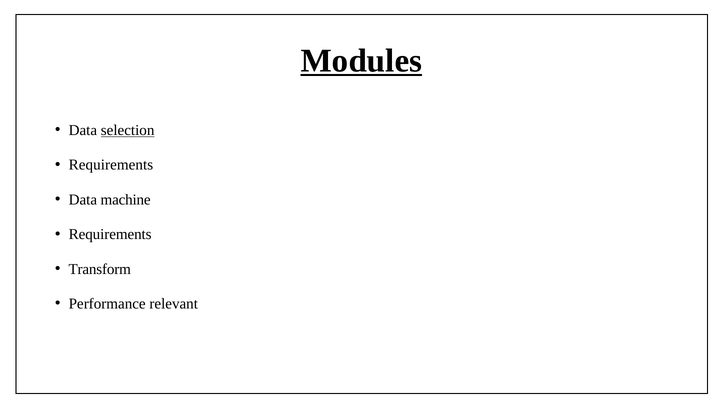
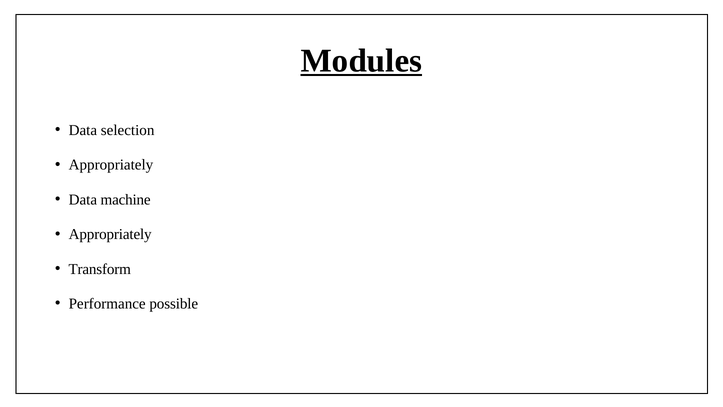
selection underline: present -> none (128, 130)
Requirements: Requirements -> Appropriately (111, 165)
Requirements: Requirements -> Appropriately (110, 234)
relevant: relevant -> possible (174, 304)
